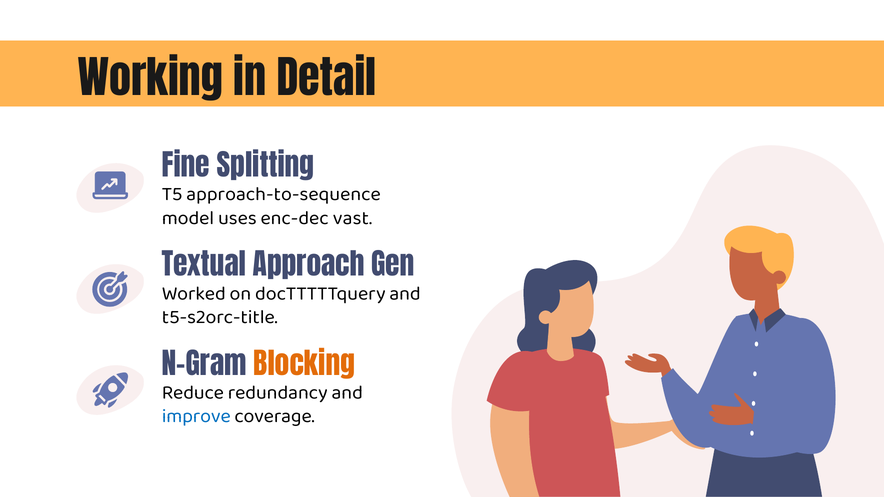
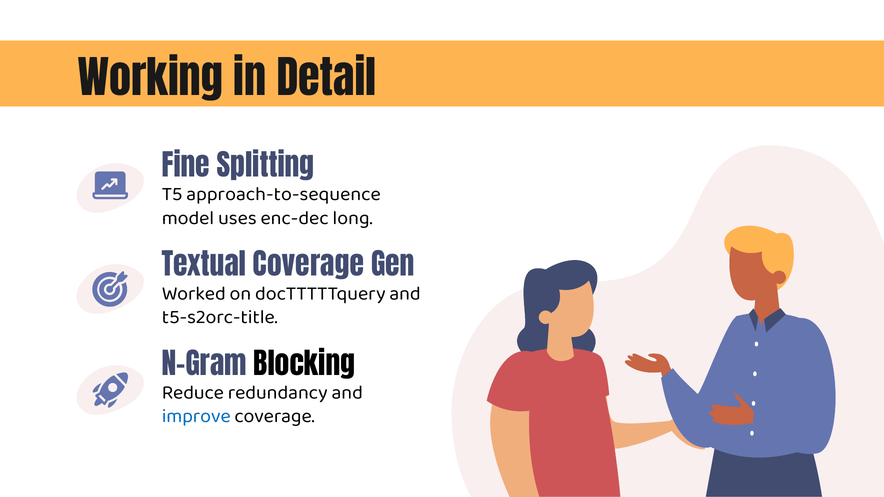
vast: vast -> long (352, 218)
Textual Approach: Approach -> Coverage (309, 266)
Blocking colour: orange -> black (304, 366)
